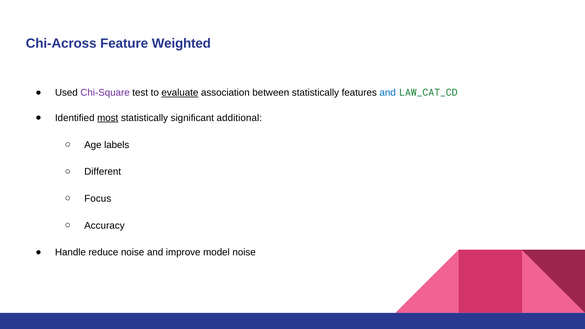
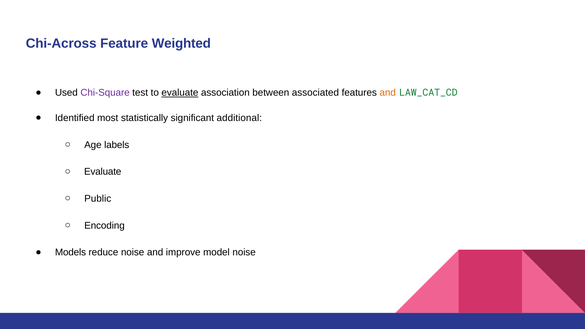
between statistically: statistically -> associated (315, 93)
and colour: blue -> orange (388, 93)
most underline: present -> none (108, 118)
Different: Different -> Evaluate (103, 172)
Focus: Focus -> Public (98, 199)
Accuracy: Accuracy -> Encoding (105, 226)
Handle: Handle -> Models (71, 252)
